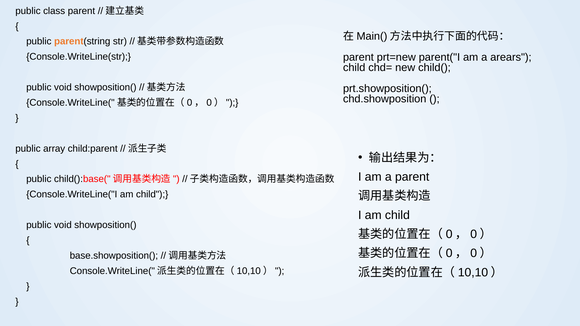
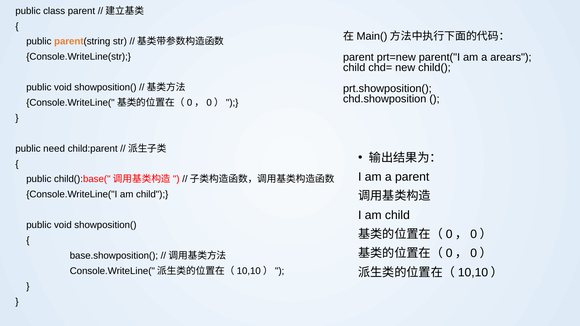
array: array -> need (54, 149)
